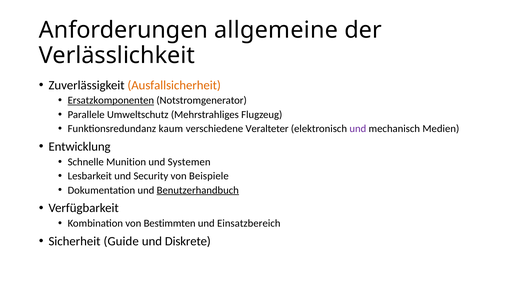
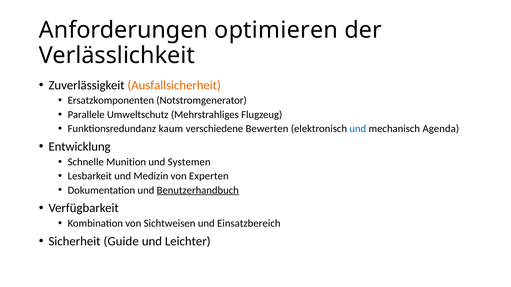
allgemeine: allgemeine -> optimieren (276, 30)
Ersatzkomponenten underline: present -> none (111, 101)
Veralteter: Veralteter -> Bewerten (267, 129)
und colour: purple -> blue (358, 129)
Medien: Medien -> Agenda (441, 129)
Security: Security -> Medizin (151, 176)
Beispiele: Beispiele -> Experten (209, 176)
Bestimmten: Bestimmten -> Sichtweisen (170, 224)
Diskrete: Diskrete -> Leichter (188, 242)
